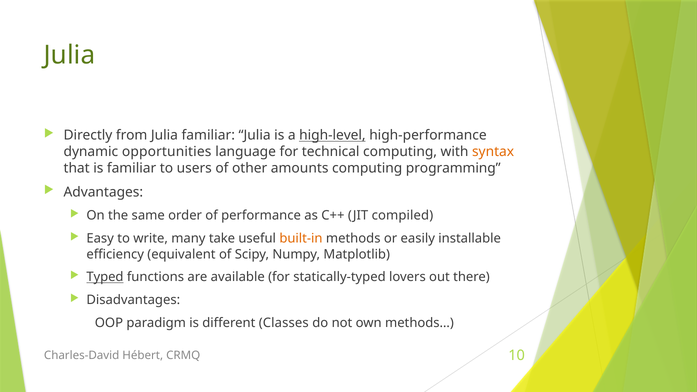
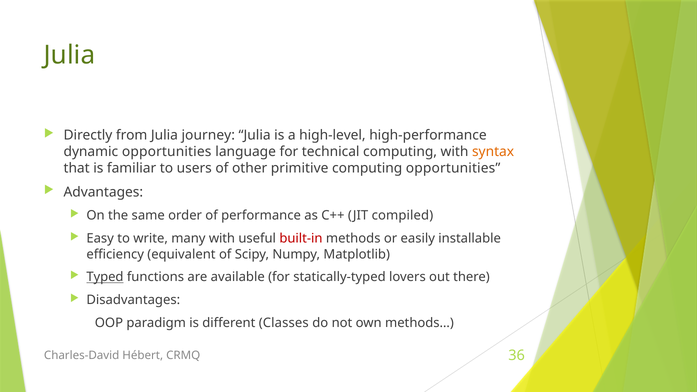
Julia familiar: familiar -> journey (208, 135)
high-level underline: present -> none (332, 135)
amounts: amounts -> primitive (300, 168)
computing programming: programming -> opportunities (453, 168)
many take: take -> with (222, 239)
built-in colour: orange -> red (301, 239)
10: 10 -> 36 (517, 356)
